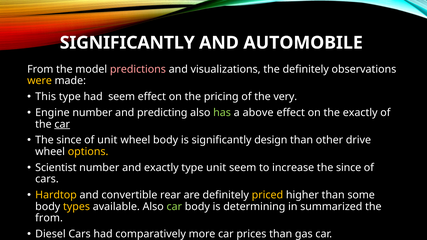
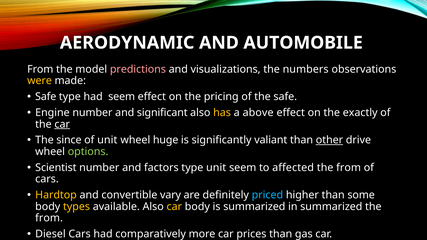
SIGNIFICANTLY: SIGNIFICANTLY -> AERODYNAMIC (127, 43)
the definitely: definitely -> numbers (306, 69)
This: This -> Safe (46, 97)
the very: very -> safe (285, 97)
predicting: predicting -> significant (162, 113)
has colour: light green -> yellow (222, 113)
wheel body: body -> huge (166, 140)
design: design -> valiant (271, 140)
other underline: none -> present (329, 140)
options colour: yellow -> light green (88, 152)
and exactly: exactly -> factors (161, 168)
increase: increase -> affected (293, 168)
since: since -> from (349, 168)
rear: rear -> vary (171, 195)
priced colour: yellow -> light blue (267, 195)
car colour: light green -> yellow (174, 207)
is determining: determining -> summarized (254, 207)
